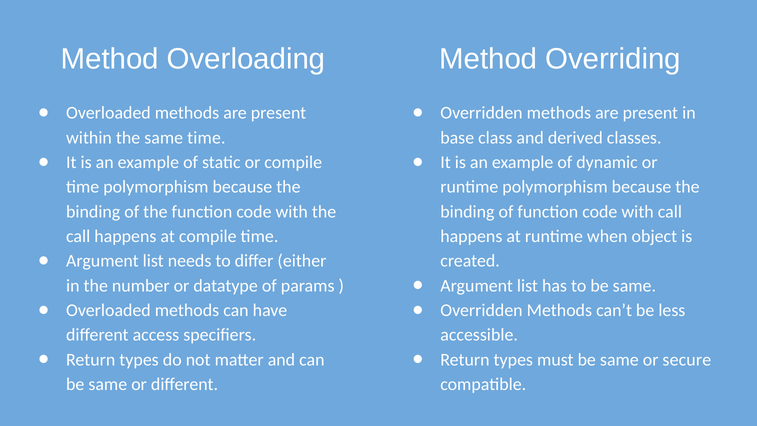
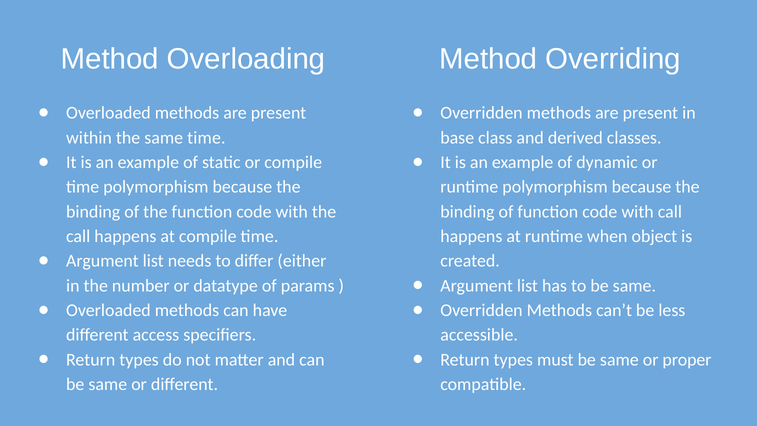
secure: secure -> proper (687, 359)
